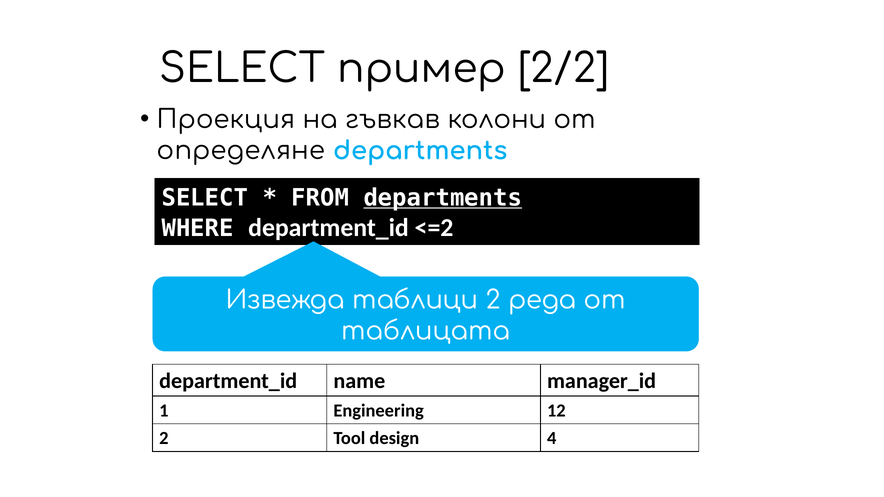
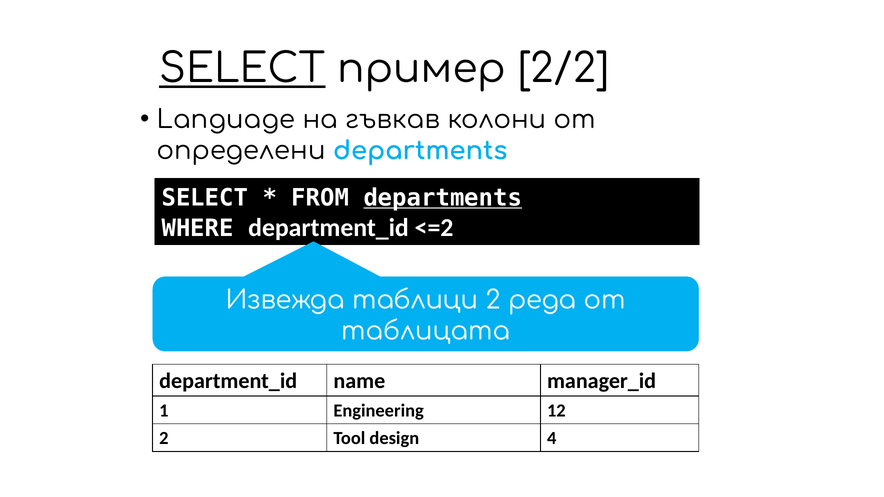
SELECT underline: none -> present (242, 69)
Проекция: Проекция -> Language (226, 120)
определяне: определяне -> определени (241, 151)
